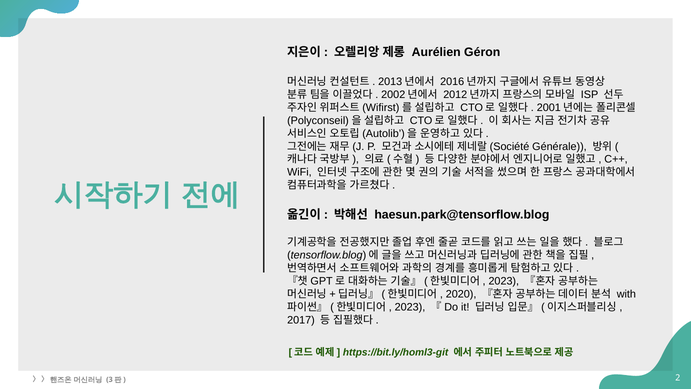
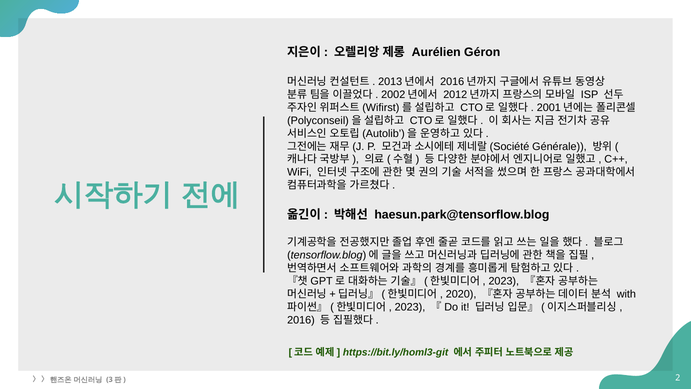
2017: 2017 -> 2016 (301, 320)
